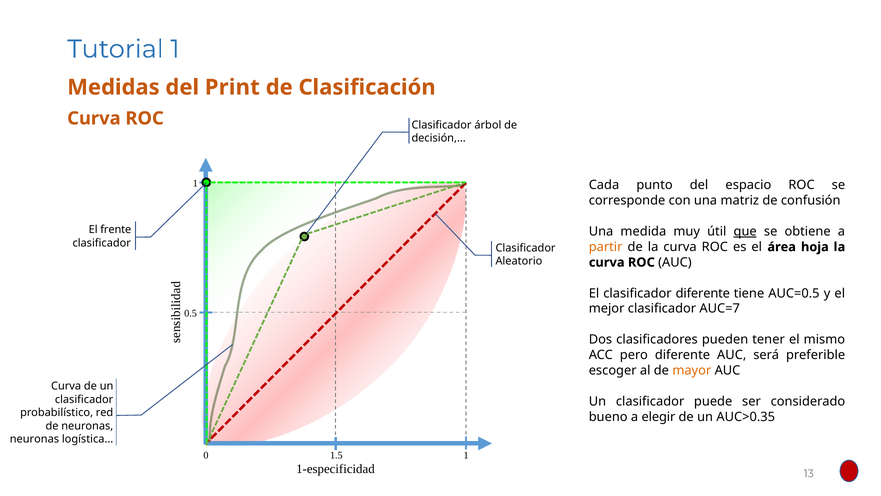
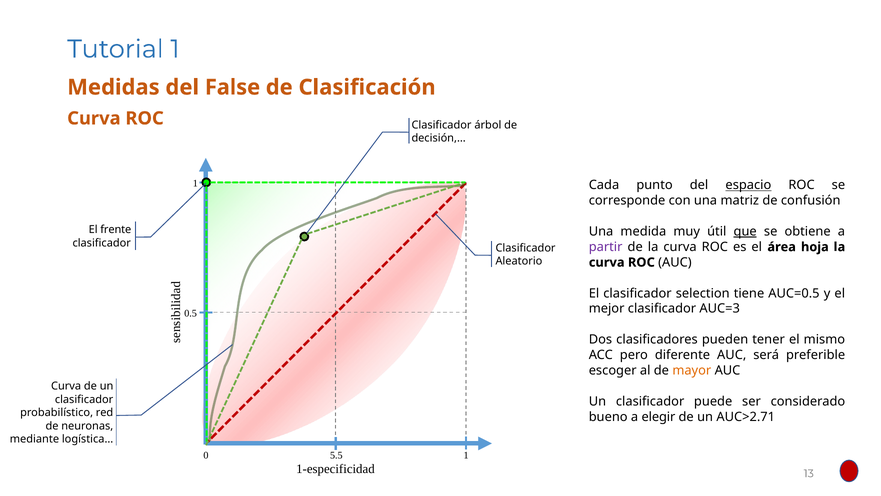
Print: Print -> False (232, 87)
espacio underline: none -> present (748, 185)
partir colour: orange -> purple (606, 247)
clasificador diferente: diferente -> selection (703, 293)
AUC=7: AUC=7 -> AUC=3 (720, 308)
AUC>0.35: AUC>0.35 -> AUC>2.71 (746, 416)
neuronas: neuronas -> mediante (34, 439)
1.5: 1.5 -> 5.5 (336, 455)
